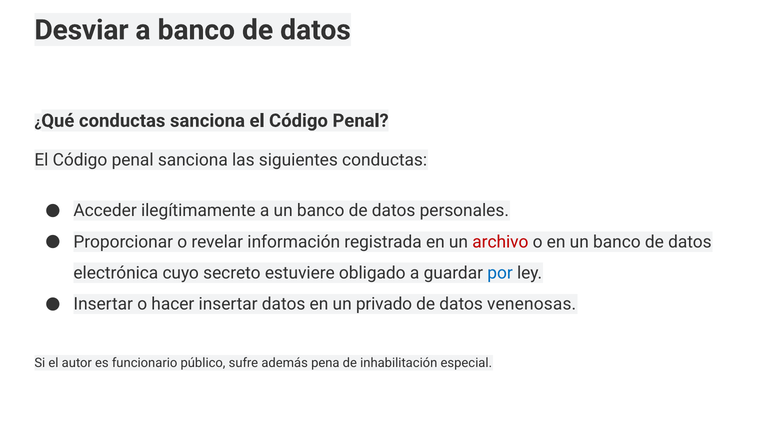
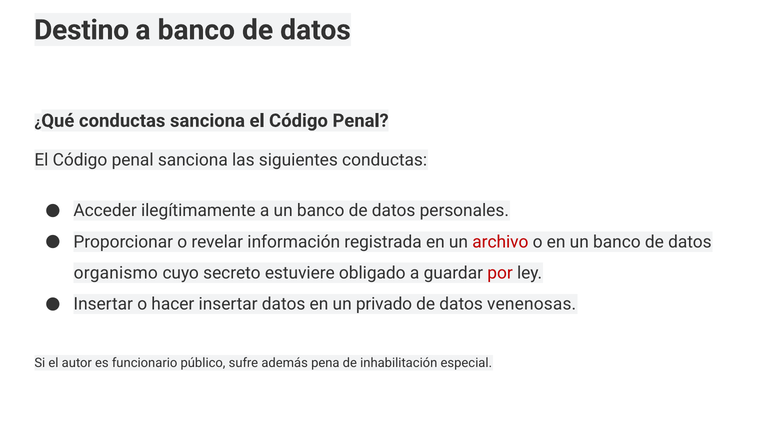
Desviar: Desviar -> Destino (82, 30)
electrónica: electrónica -> organismo (116, 273)
por colour: blue -> red (500, 273)
